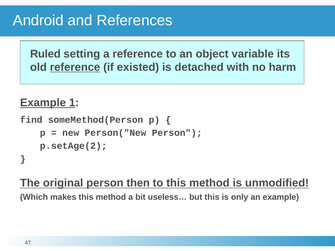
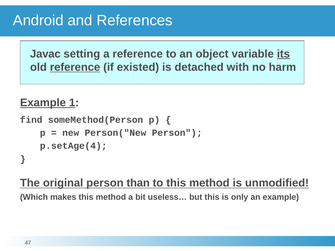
Ruled: Ruled -> Javac (45, 54)
its underline: none -> present (283, 54)
p.setAge(2: p.setAge(2 -> p.setAge(4 (73, 146)
then: then -> than (138, 183)
